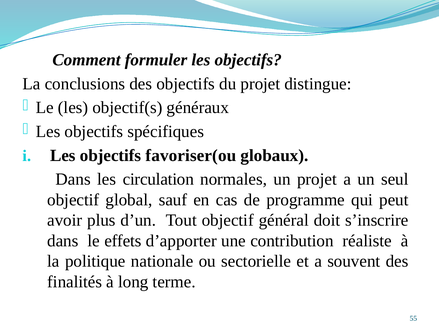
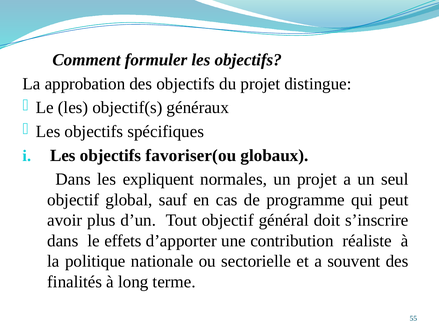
conclusions: conclusions -> approbation (85, 84)
circulation: circulation -> expliquent (158, 180)
